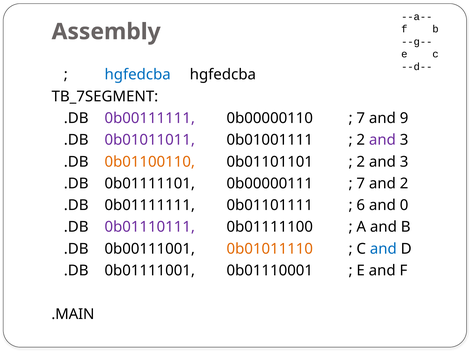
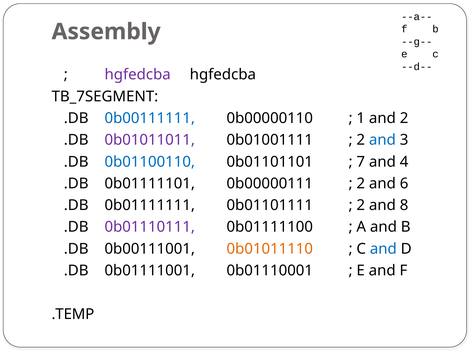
hgfedcba colour: blue -> purple (138, 75)
0b00111111 colour: purple -> blue (150, 118)
7: 7 -> 1 (361, 118)
and 9: 9 -> 2 (404, 118)
and colour: purple -> blue (382, 140)
0b01100110 colour: orange -> blue (150, 162)
2: 2 -> 7 (361, 162)
3: 3 -> 4 (404, 162)
7: 7 -> 2 (361, 184)
and 2: 2 -> 6 (404, 184)
6: 6 -> 2 (361, 206)
0: 0 -> 8 (404, 206)
.MAIN: .MAIN -> .TEMP (73, 315)
